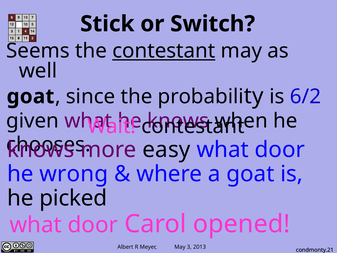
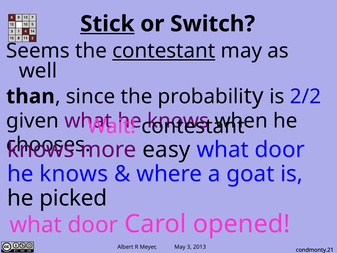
Stick underline: none -> present (107, 24)
goat: goat -> than (30, 96)
6/2: 6/2 -> 2/2 (305, 96)
wrong: wrong -> knows (74, 174)
